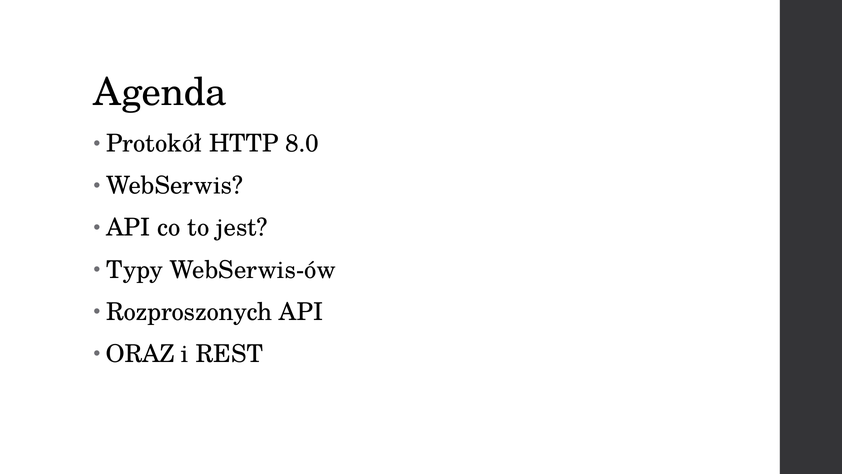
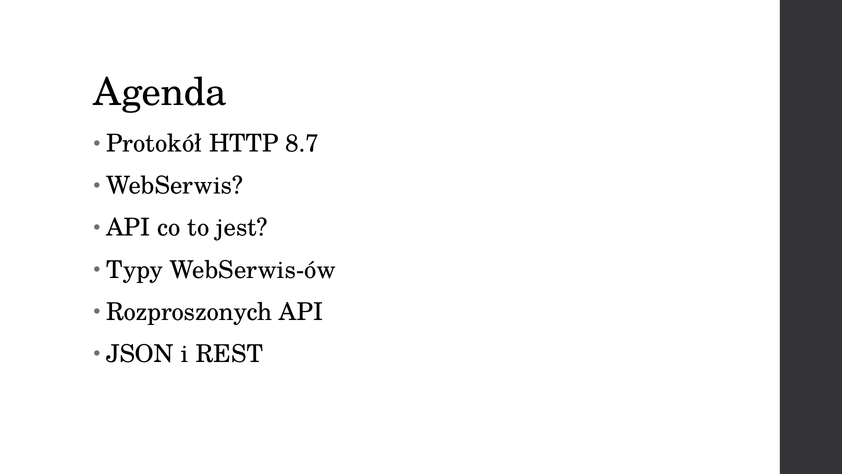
8.0: 8.0 -> 8.7 (302, 144)
ORAZ: ORAZ -> JSON (140, 354)
